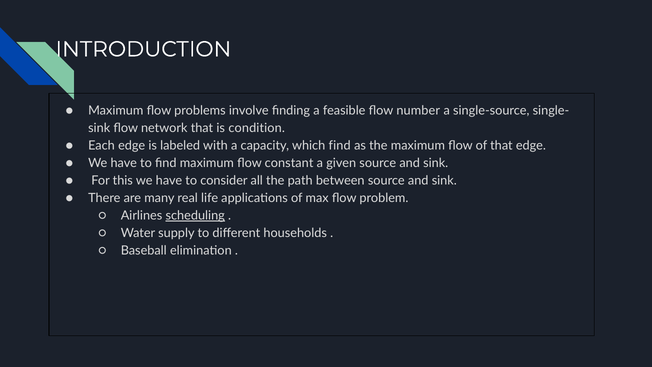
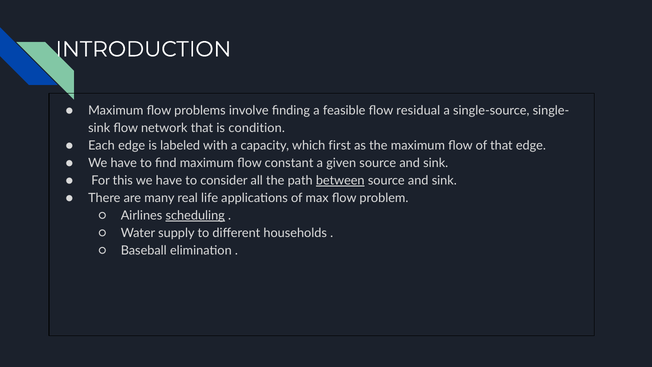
number: number -> residual (418, 111)
which find: find -> first (340, 145)
between underline: none -> present (340, 180)
